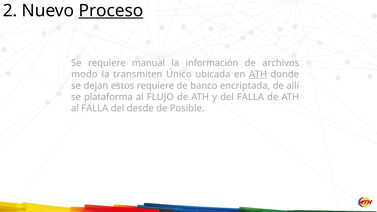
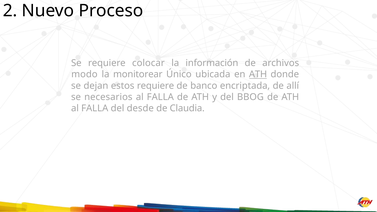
Proceso underline: present -> none (111, 11)
manual: manual -> colocar (148, 63)
transmiten: transmiten -> monitorear (138, 74)
plataforma: plataforma -> necesarios (108, 97)
FLUJO: FLUJO -> FALLA (160, 97)
del FALLA: FALLA -> BBOG (250, 97)
Posible: Posible -> Claudia (187, 108)
